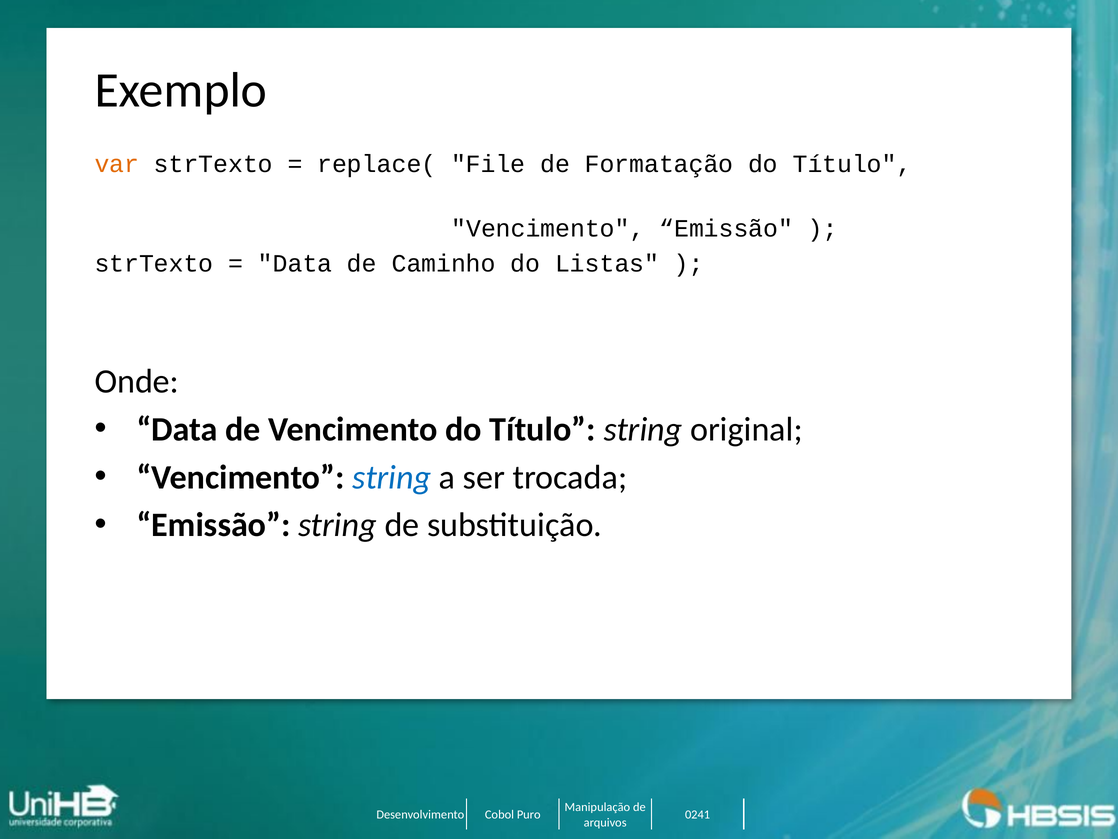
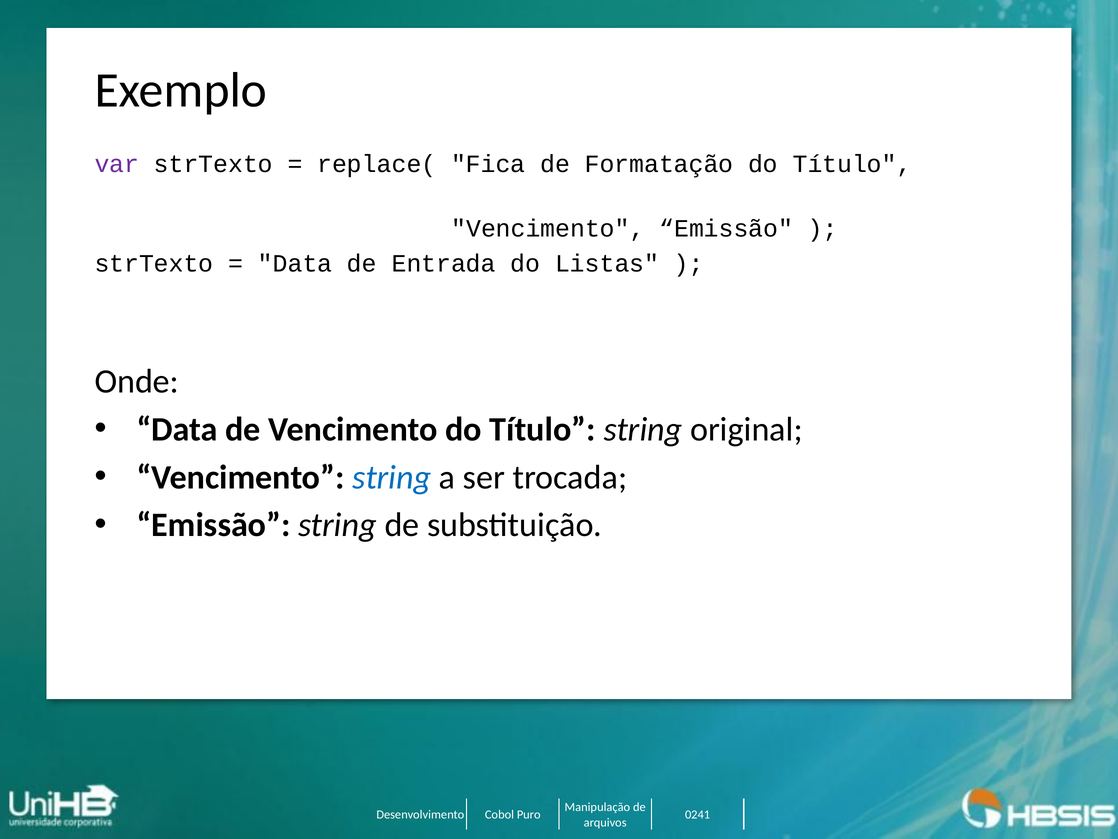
var colour: orange -> purple (117, 164)
File: File -> Fica (488, 164)
Caminho: Caminho -> Entrada (444, 263)
